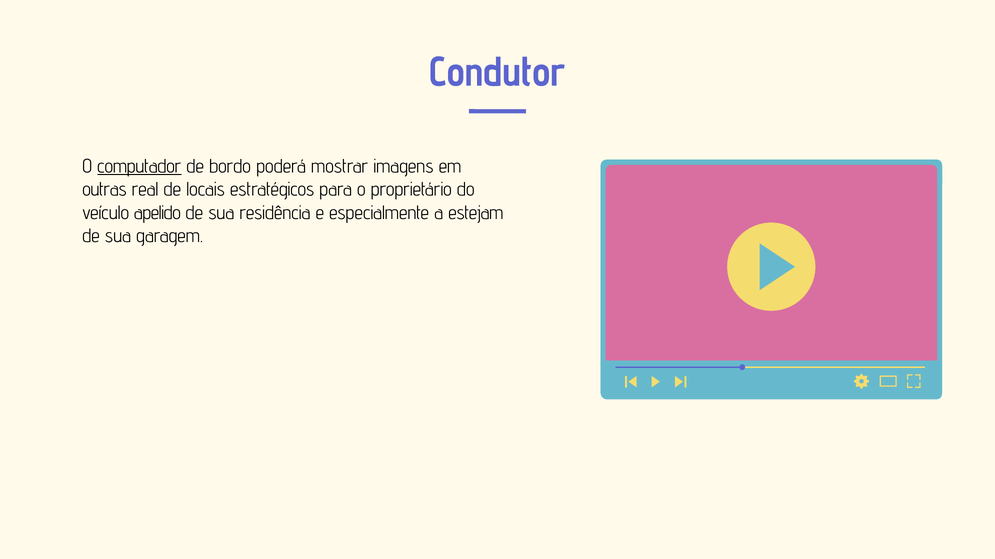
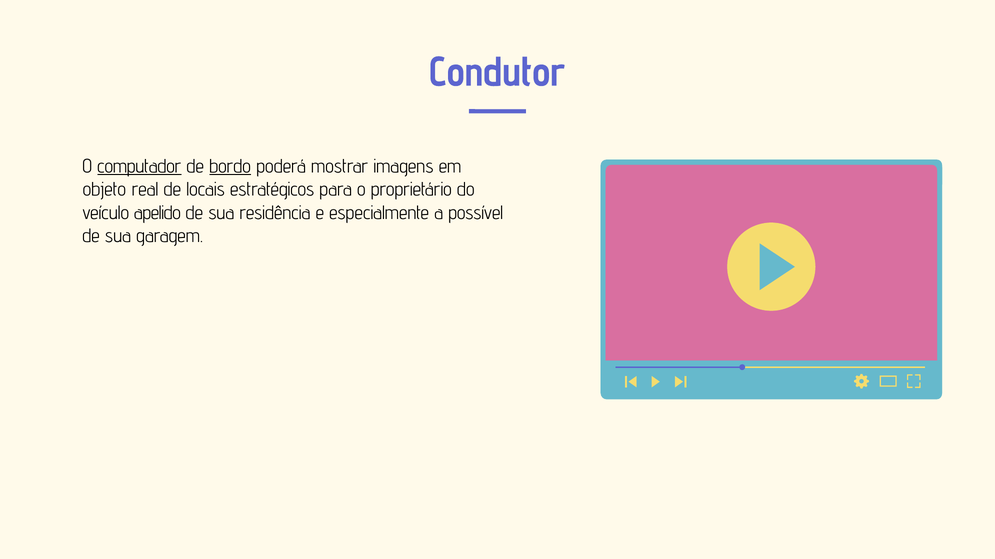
bordo underline: none -> present (230, 166)
outras: outras -> objeto (104, 190)
estejam: estejam -> possível (476, 213)
